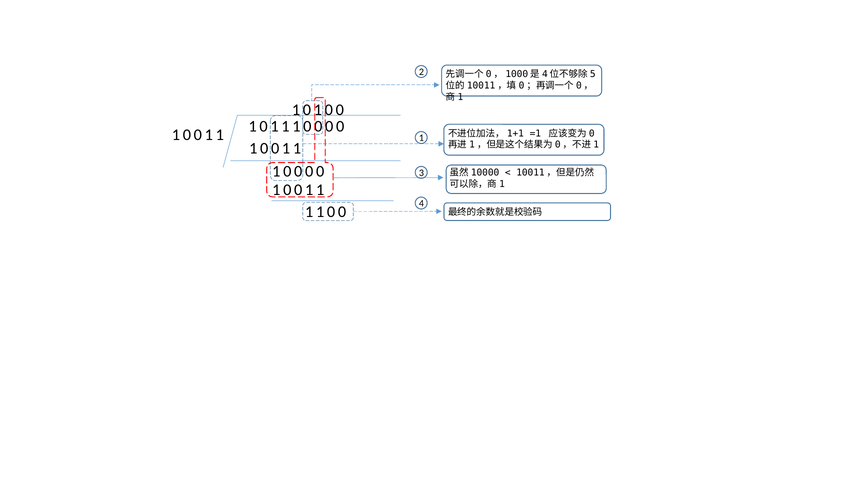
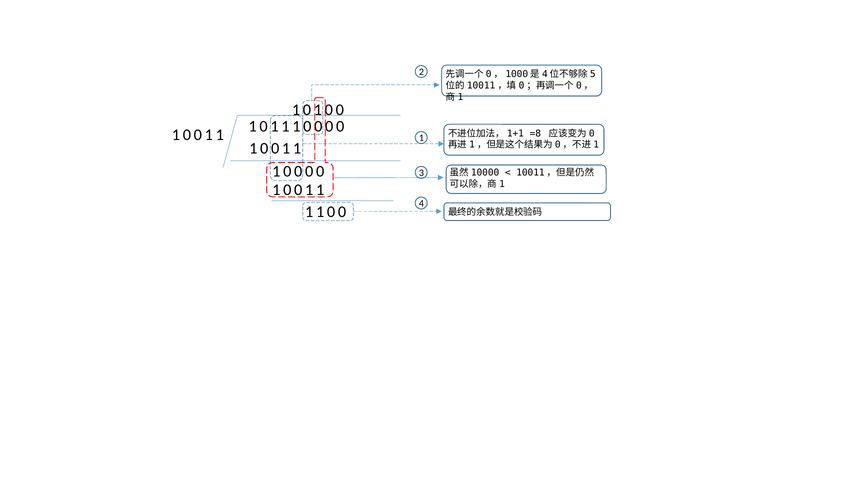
=1: =1 -> =8 (535, 133)
